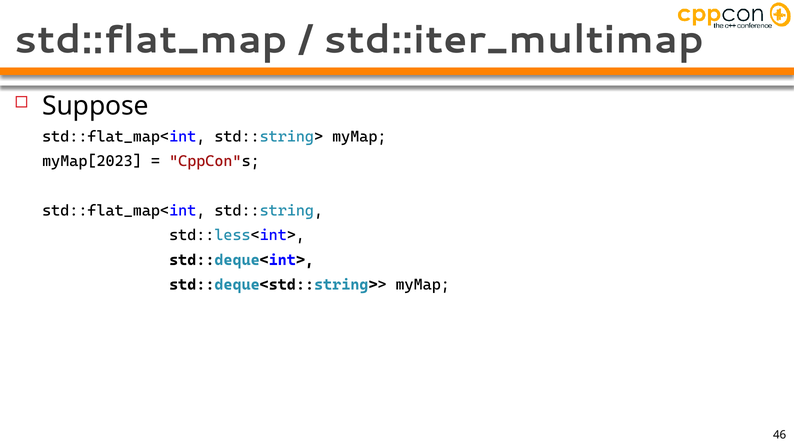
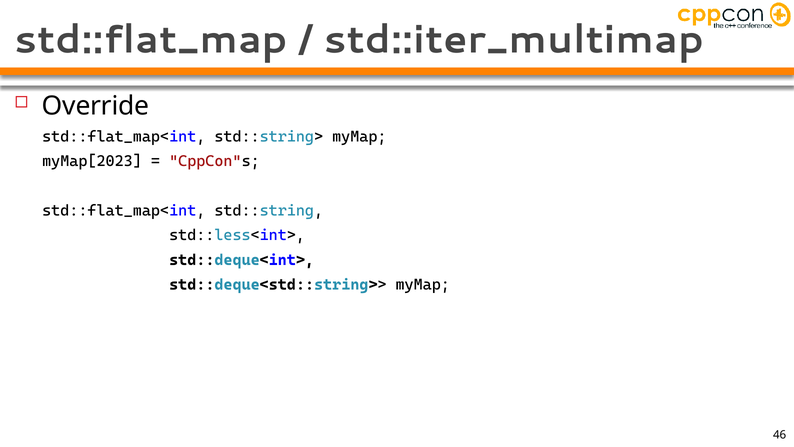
Suppose: Suppose -> Override (95, 106)
